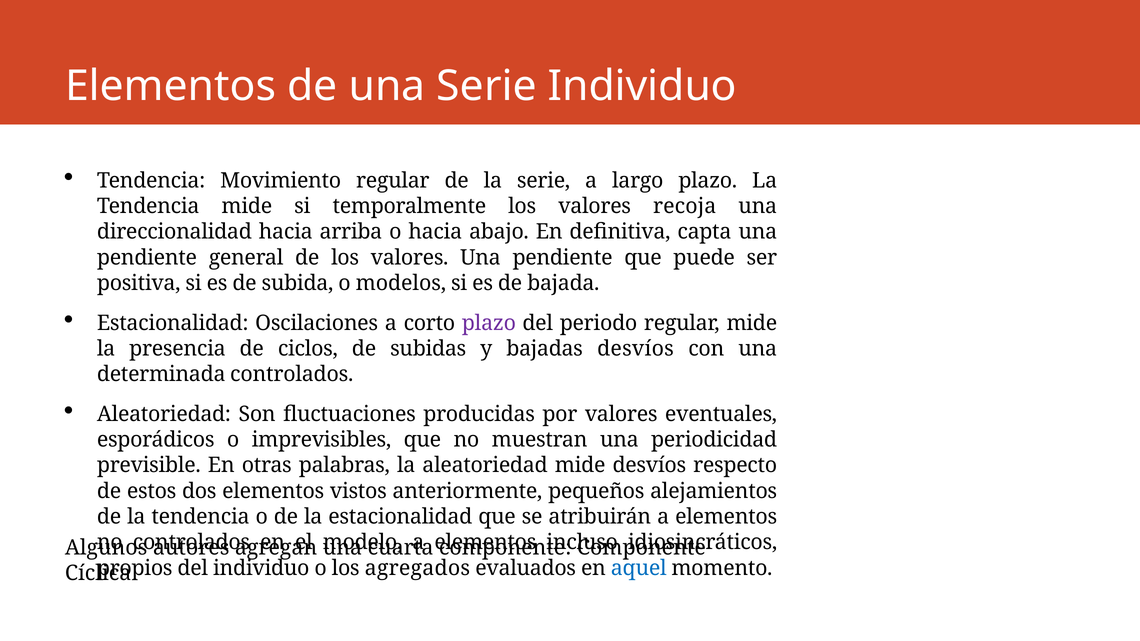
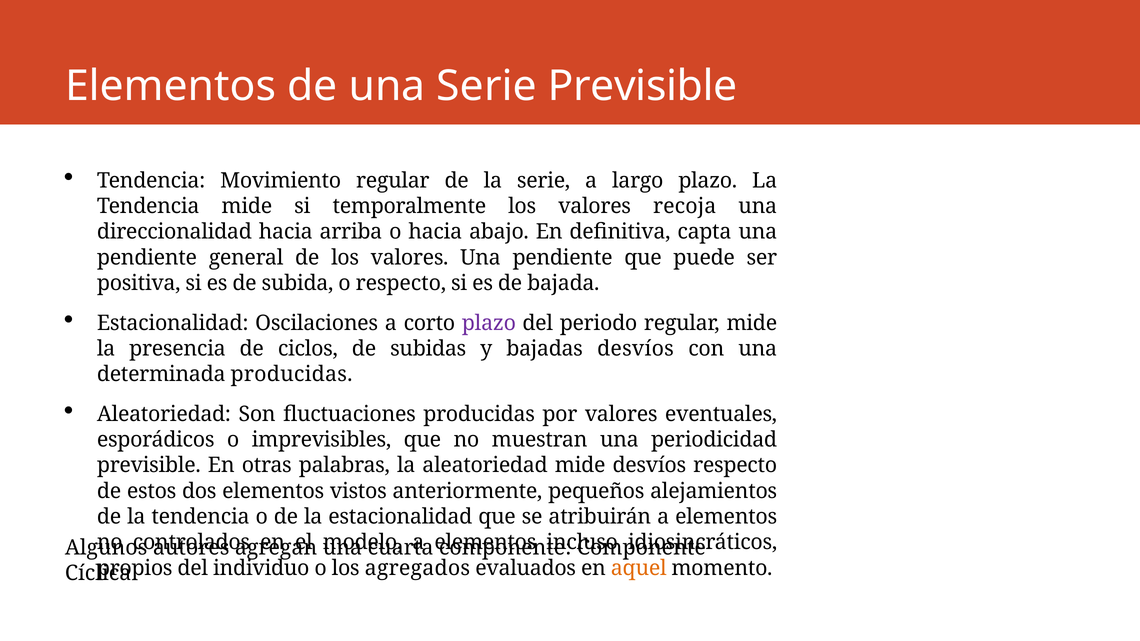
Serie Individuo: Individuo -> Previsible (643, 86)
o modelos: modelos -> respecto (401, 283)
determinada controlados: controlados -> producidas (292, 374)
aquel colour: blue -> orange (639, 568)
